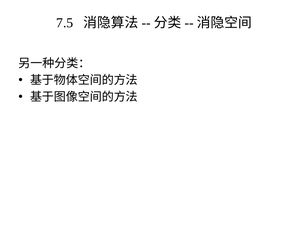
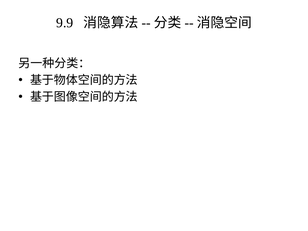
7.5: 7.5 -> 9.9 (65, 23)
